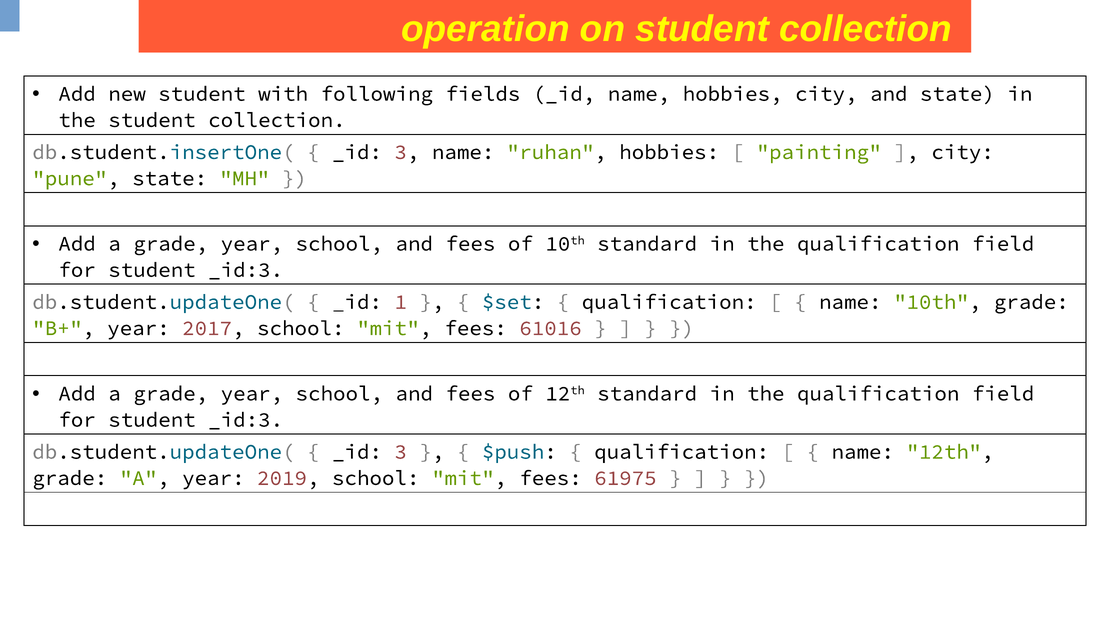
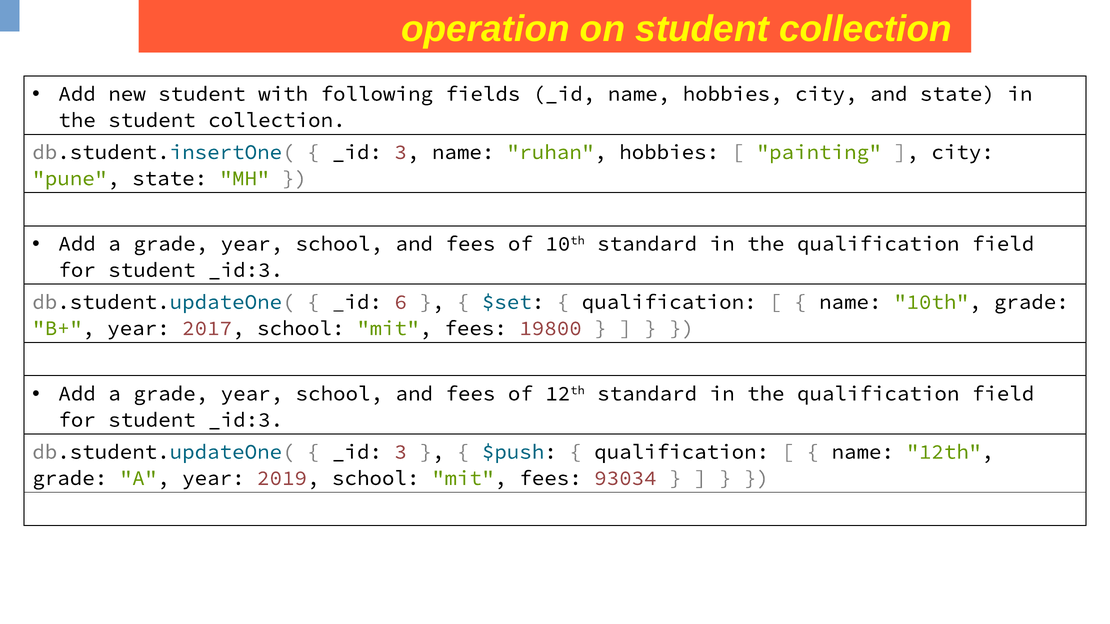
1: 1 -> 6 (401, 302)
61016: 61016 -> 19800 (551, 328)
61975: 61975 -> 93034 (625, 478)
